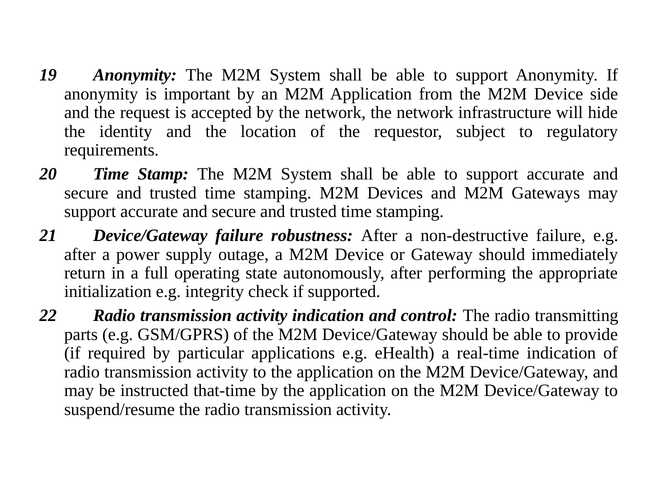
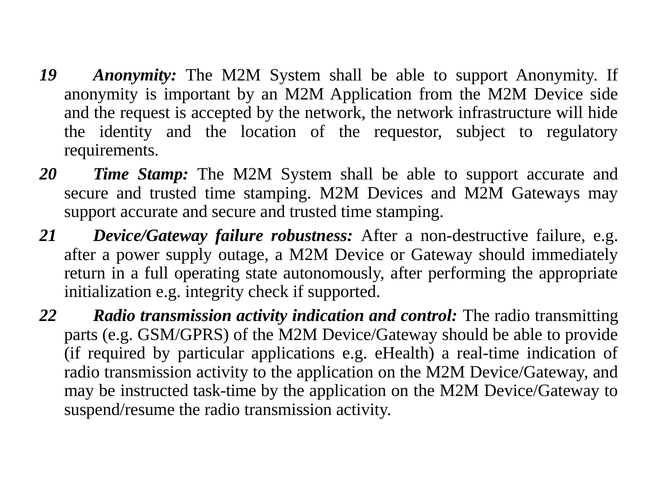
that-time: that-time -> task-time (225, 391)
